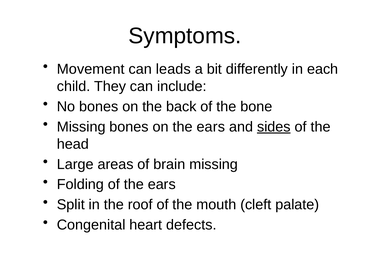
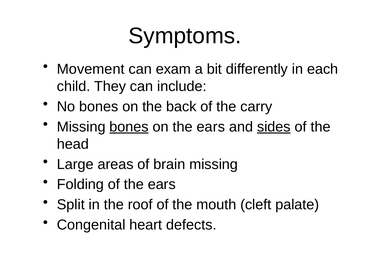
leads: leads -> exam (173, 69)
bone: bone -> carry (256, 106)
bones underline: none -> present (129, 127)
